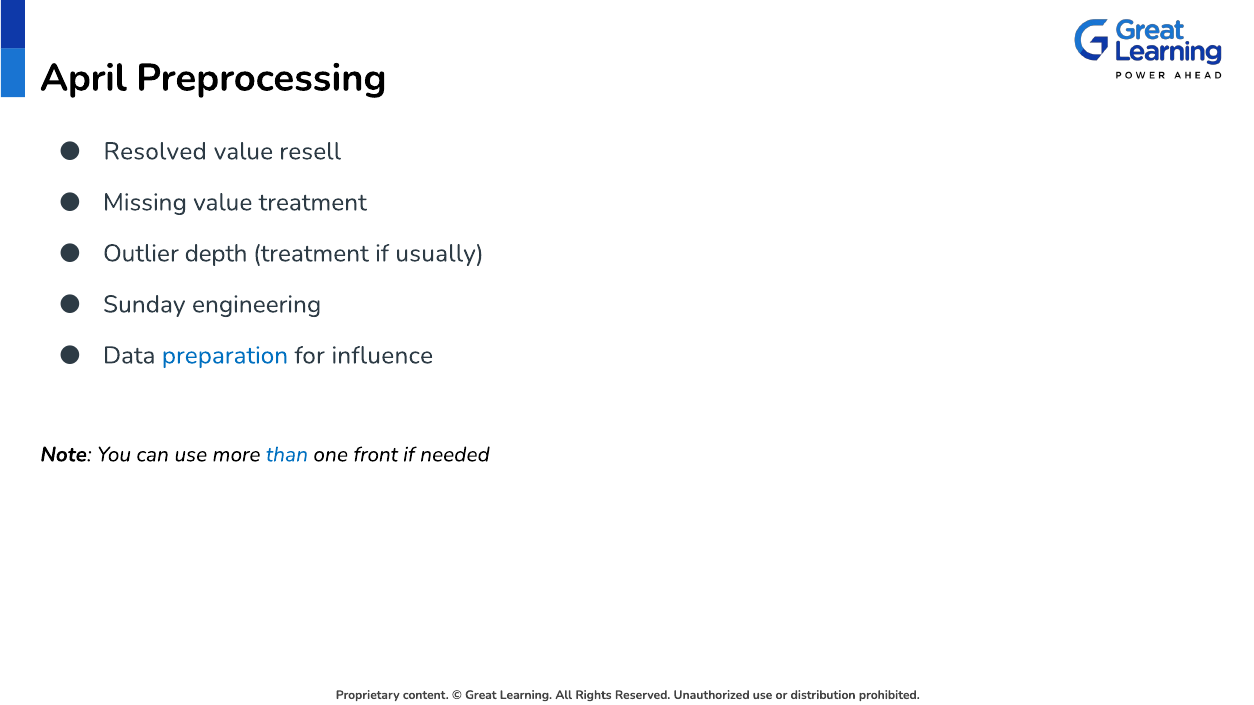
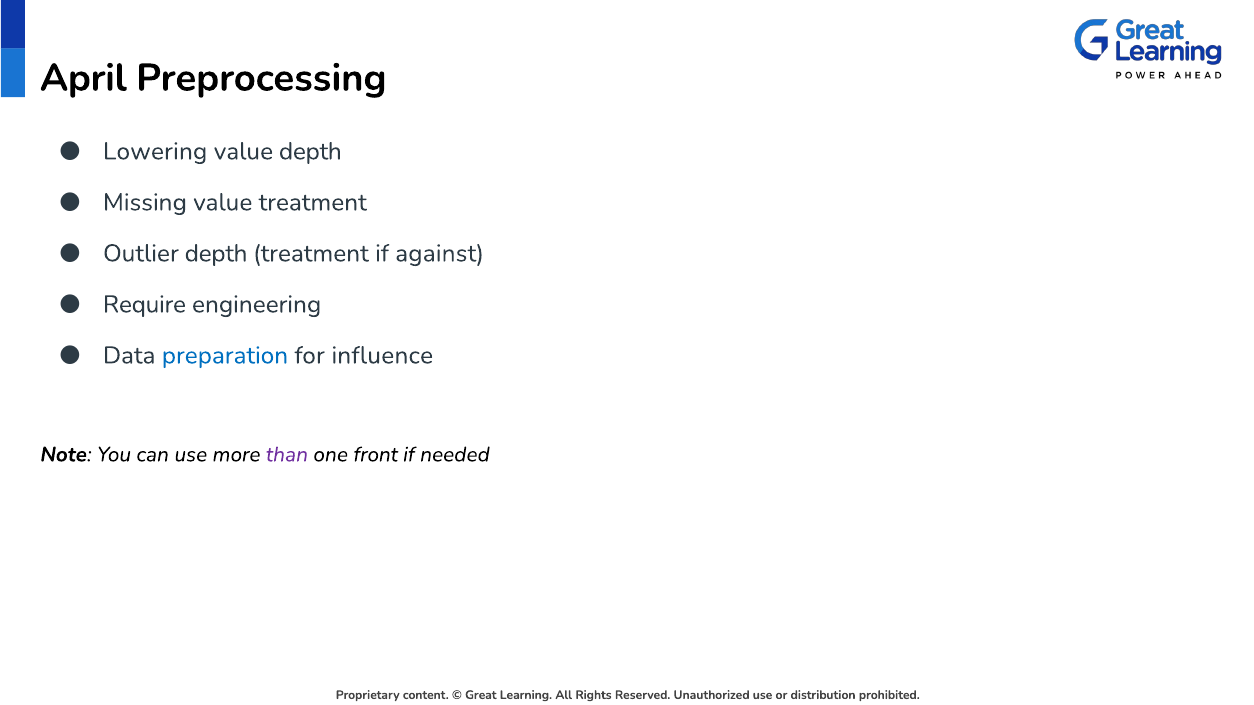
Resolved: Resolved -> Lowering (155, 151)
value resell: resell -> depth (310, 151)
usually: usually -> against (440, 254)
Sunday: Sunday -> Require (144, 305)
than colour: blue -> purple (287, 455)
